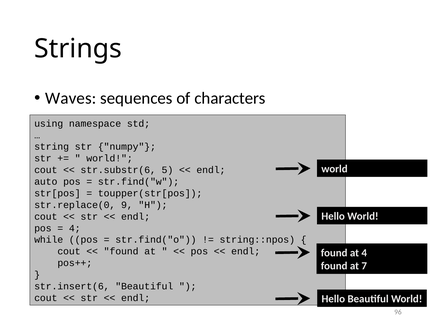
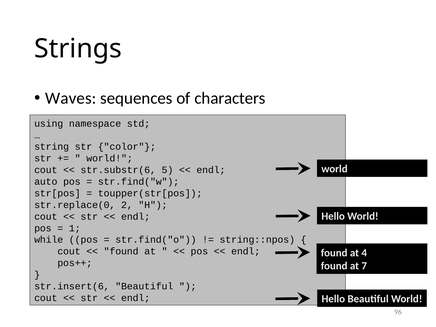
numpy: numpy -> color (127, 147)
9: 9 -> 2 (127, 205)
4: 4 -> 1 (75, 228)
